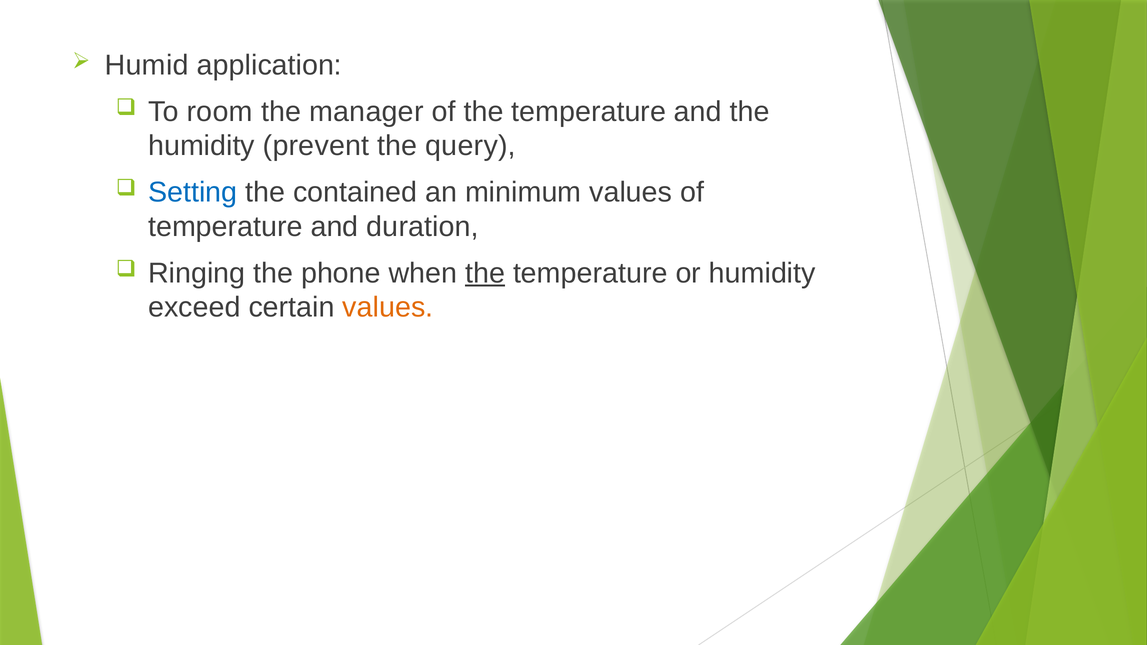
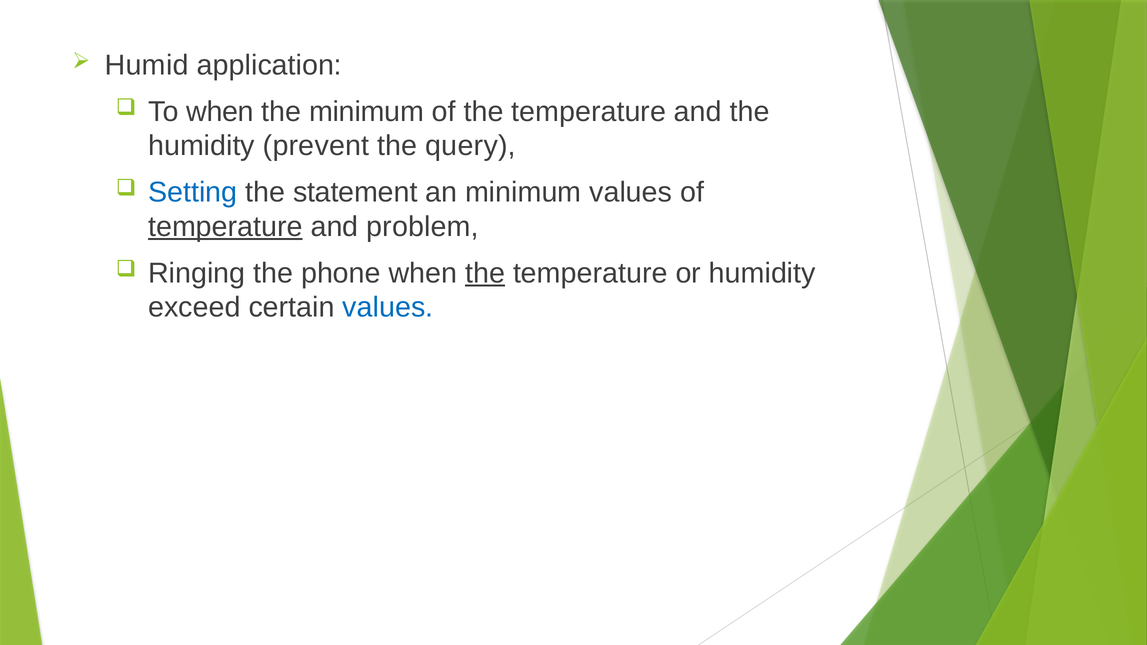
To room: room -> when (220, 112)
the manager: manager -> minimum (367, 112)
contained: contained -> statement (355, 192)
temperature underline: none -> present (225, 227)
duration: duration -> problem (423, 227)
values colour: orange -> blue (388, 308)
